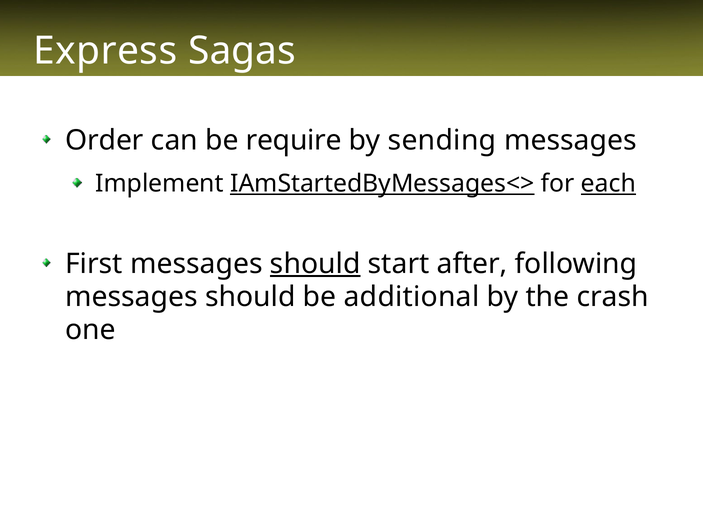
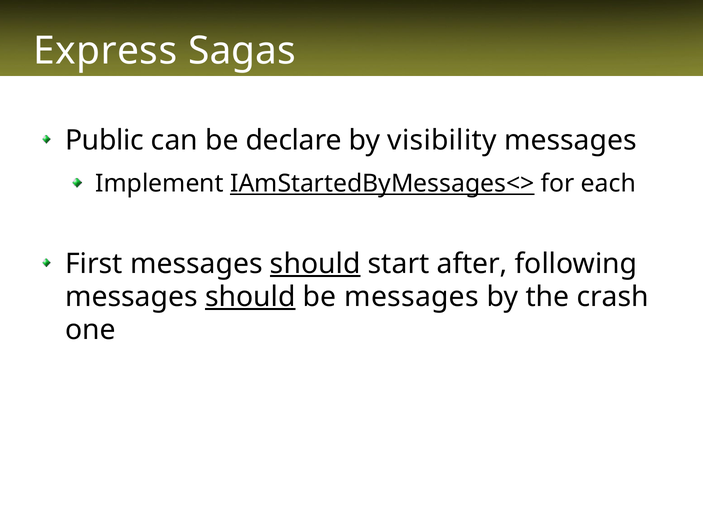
Order: Order -> Public (105, 140)
require: require -> declare (294, 140)
sending: sending -> visibility (442, 140)
each underline: present -> none (609, 184)
should underline: none -> present (250, 297)
be additional: additional -> messages (412, 297)
